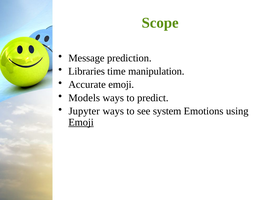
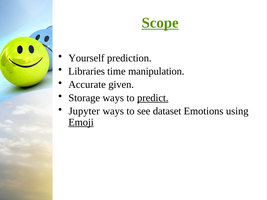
Scope underline: none -> present (160, 23)
Message: Message -> Yourself (86, 58)
Accurate emoji: emoji -> given (121, 85)
Models: Models -> Storage (84, 98)
predict underline: none -> present (153, 98)
system: system -> dataset (167, 111)
